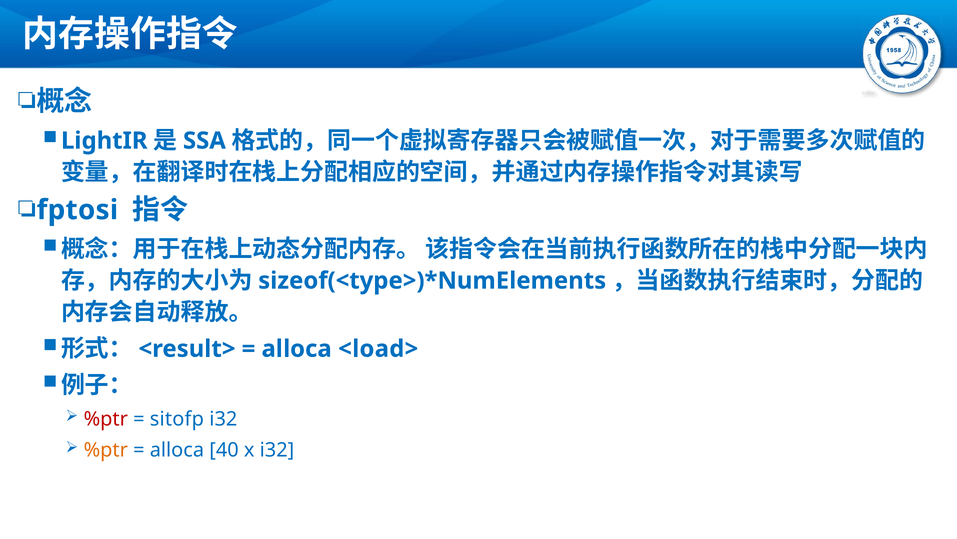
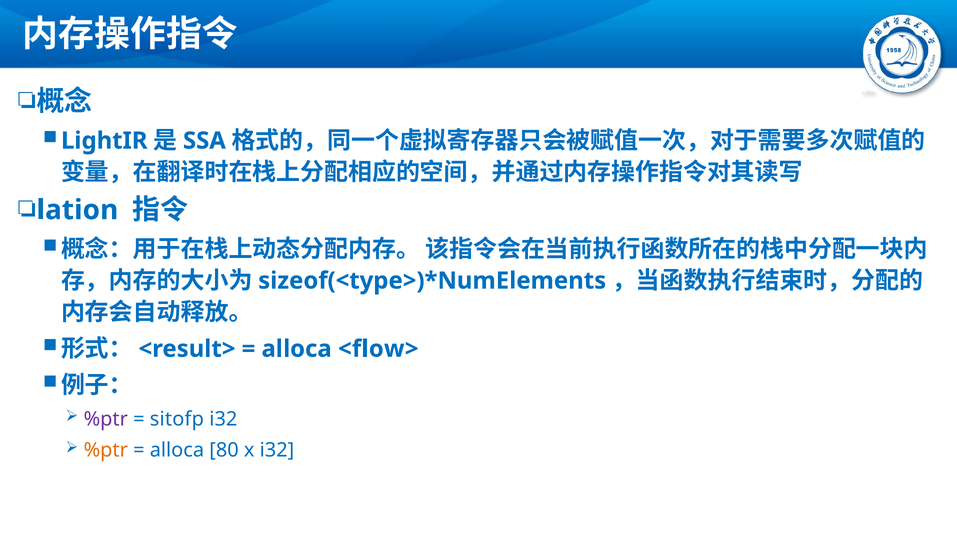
fptosi: fptosi -> lation (77, 210)
<load>: <load> -> <flow> (378, 348)
%ptr colour: red -> purple (106, 418)
40: 40 -> 80 (224, 450)
